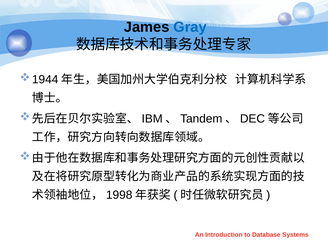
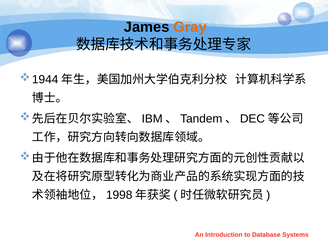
Gray colour: blue -> orange (190, 27)
